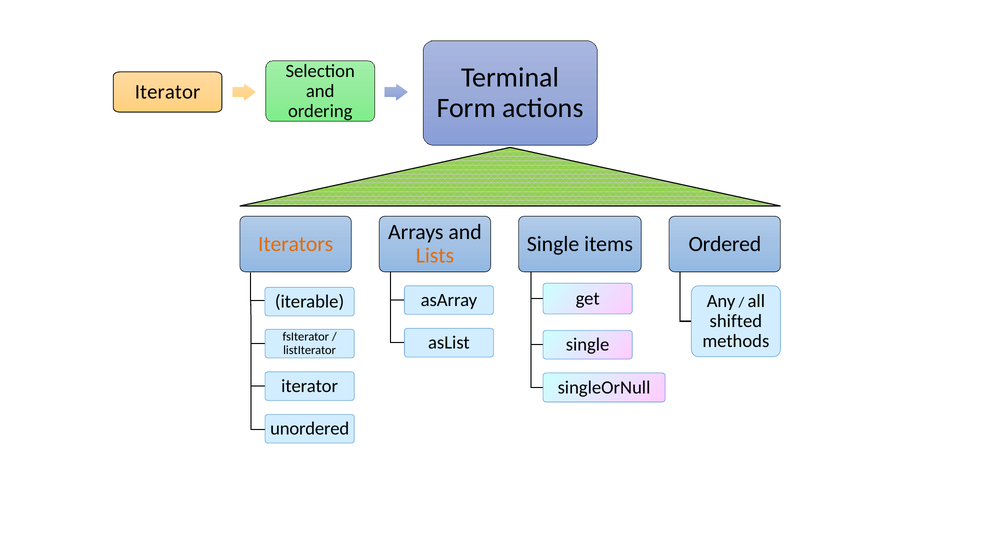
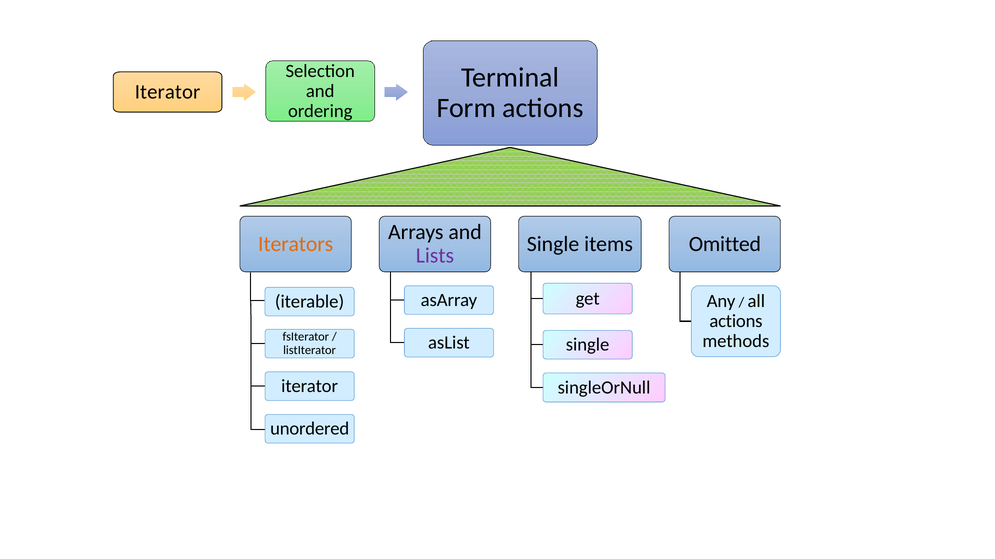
Ordered: Ordered -> Omitted (725, 244)
Lists colour: orange -> purple (435, 256)
shifted: shifted -> actions (736, 322)
